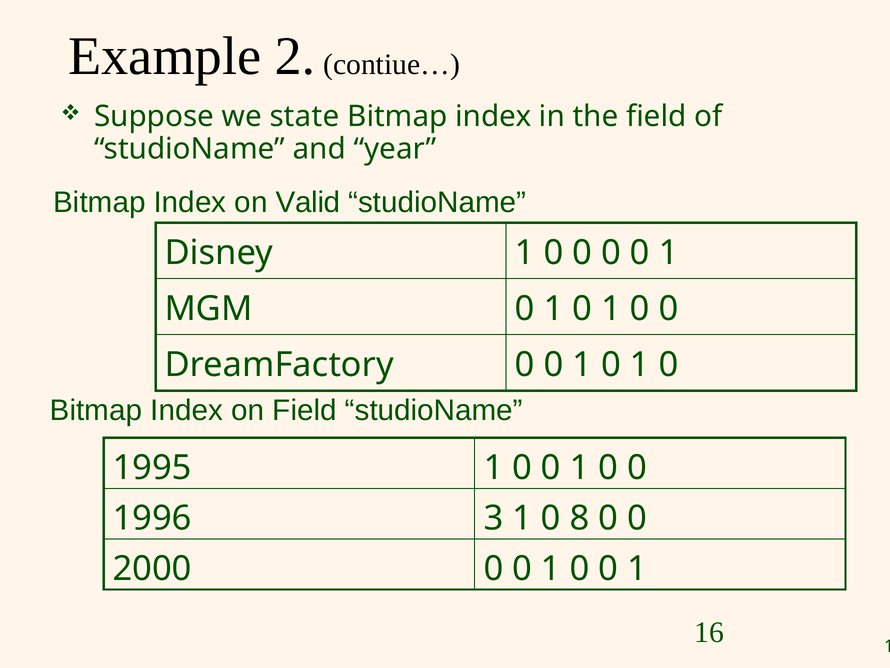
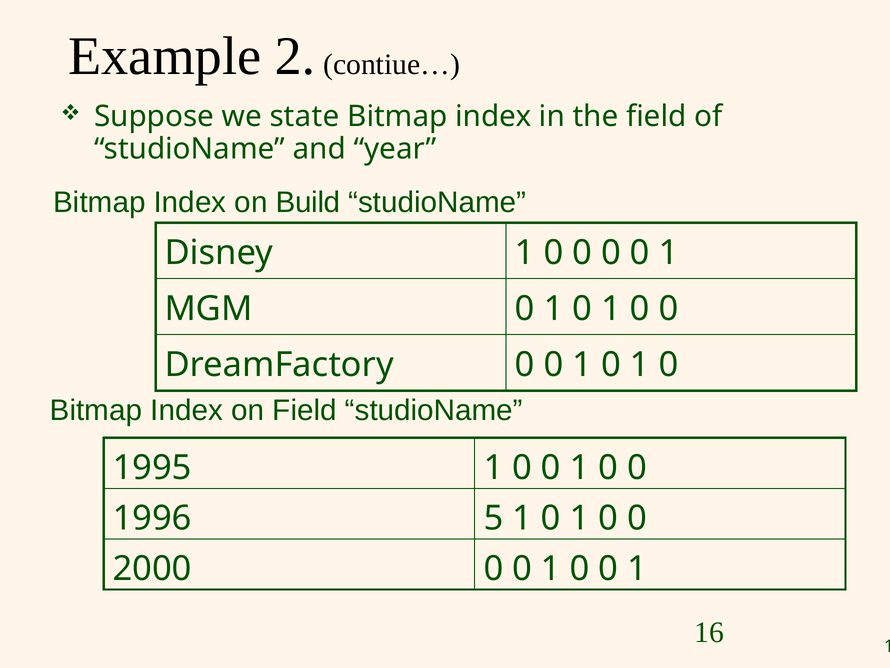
Valid: Valid -> Build (308, 202)
3: 3 -> 5 (493, 518)
8: 8 -> 1 (580, 518)
